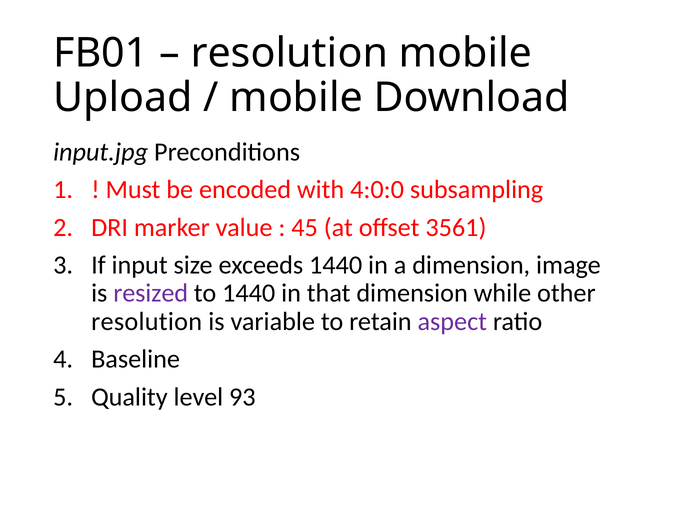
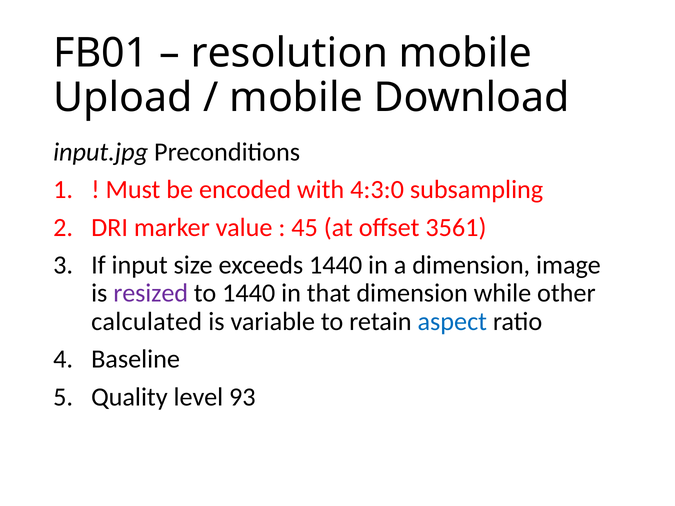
4:0:0: 4:0:0 -> 4:3:0 (377, 190)
resolution: resolution -> calculated (147, 322)
aspect colour: purple -> blue (452, 322)
